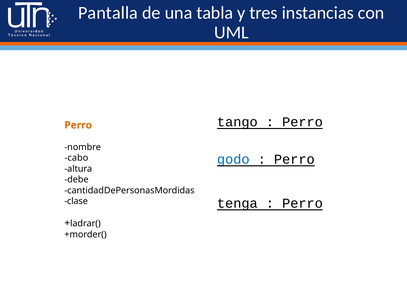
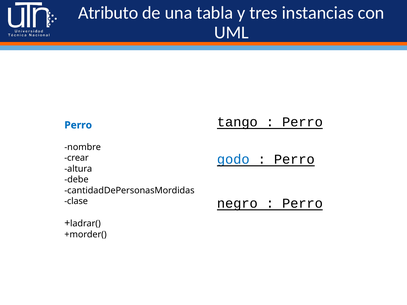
Pantalla: Pantalla -> Atributo (108, 13)
Perro colour: orange -> blue (78, 125)
cabo: cabo -> crear (76, 158)
tenga: tenga -> negro (237, 203)
